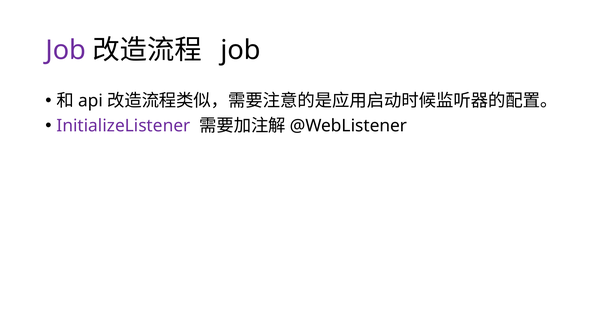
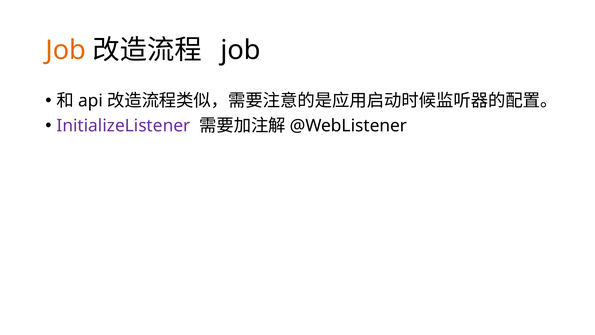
Job colour: purple -> orange (66, 50)
